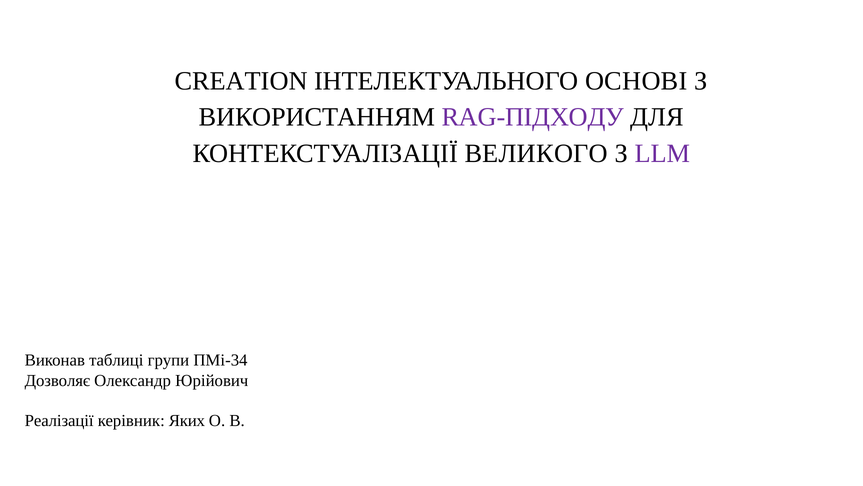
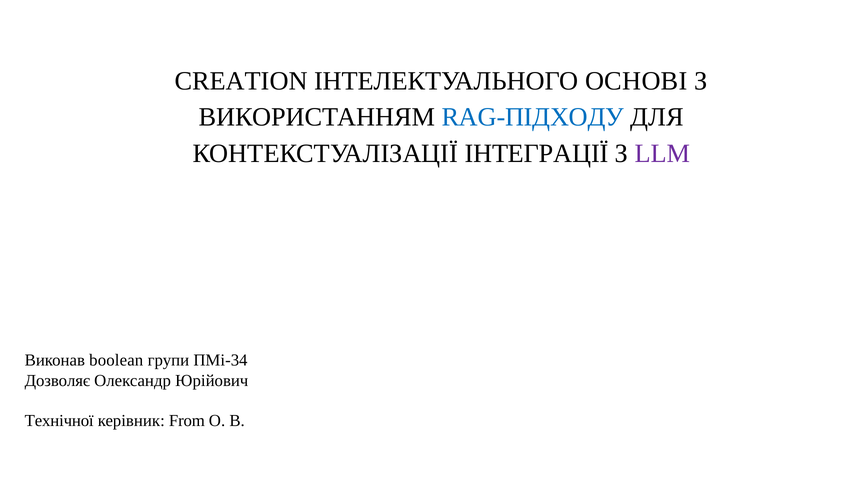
RAG-ПІДХОДУ colour: purple -> blue (533, 117)
ВЕЛИКОГО: ВЕЛИКОГО -> ІНТЕГРАЦІЇ (536, 153)
таблиці: таблиці -> boolean (116, 360)
Реалізації: Реалізації -> Технічної (59, 420)
Яких: Яких -> From (187, 420)
